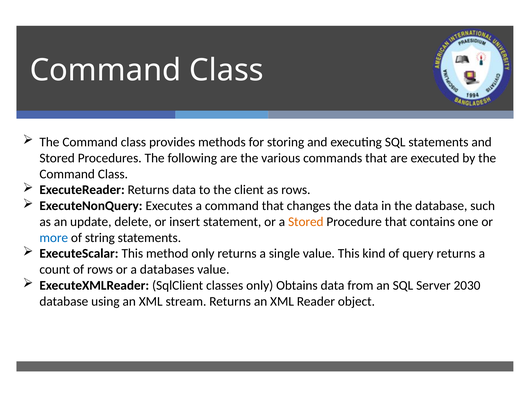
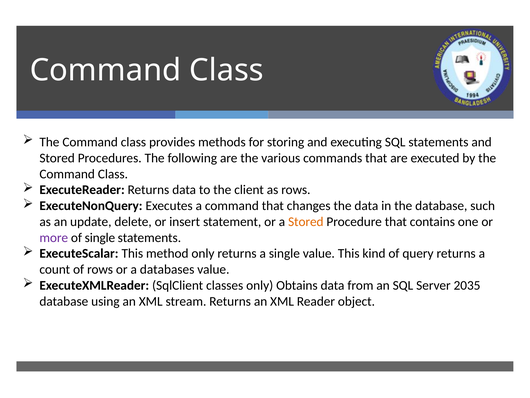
more colour: blue -> purple (54, 237)
of string: string -> single (100, 237)
2030: 2030 -> 2035 (467, 285)
